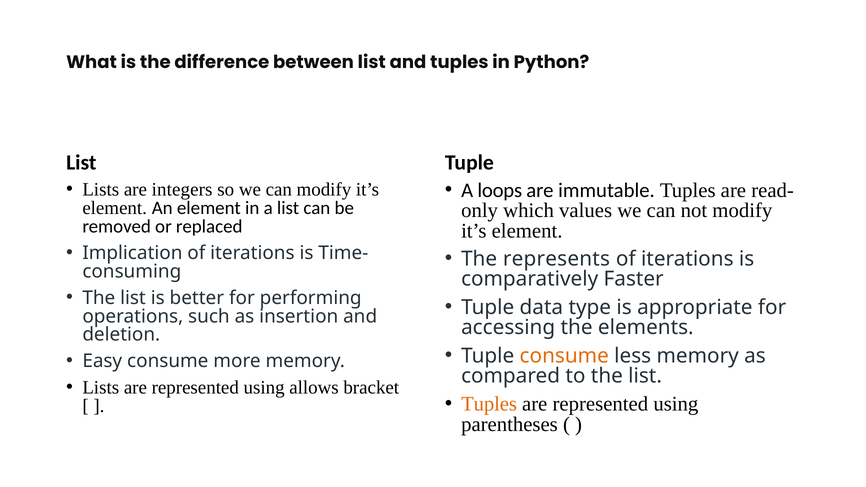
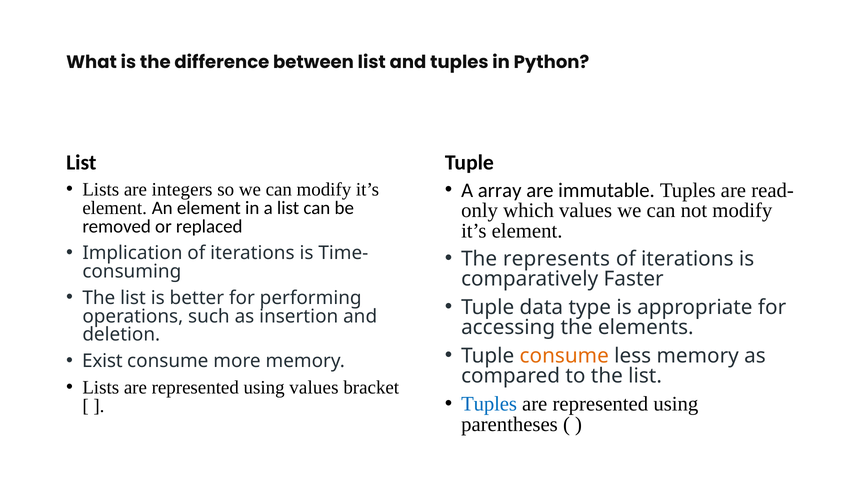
loops: loops -> array (500, 190)
Easy: Easy -> Exist (102, 361)
using allows: allows -> values (314, 388)
Tuples colour: orange -> blue (489, 404)
